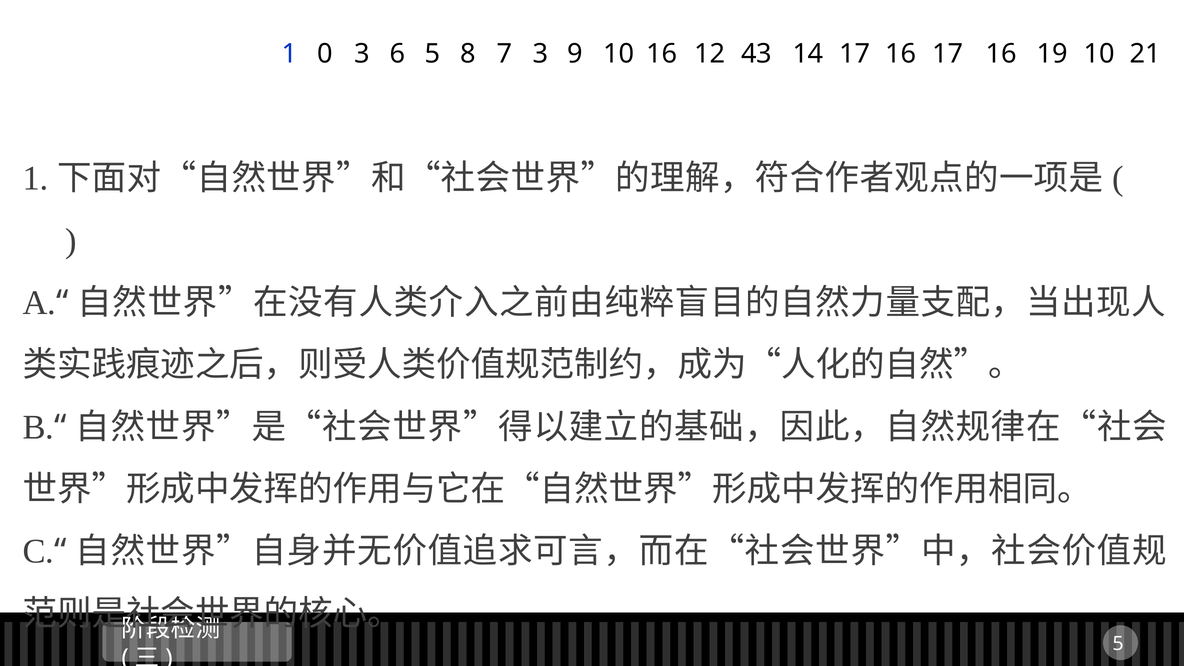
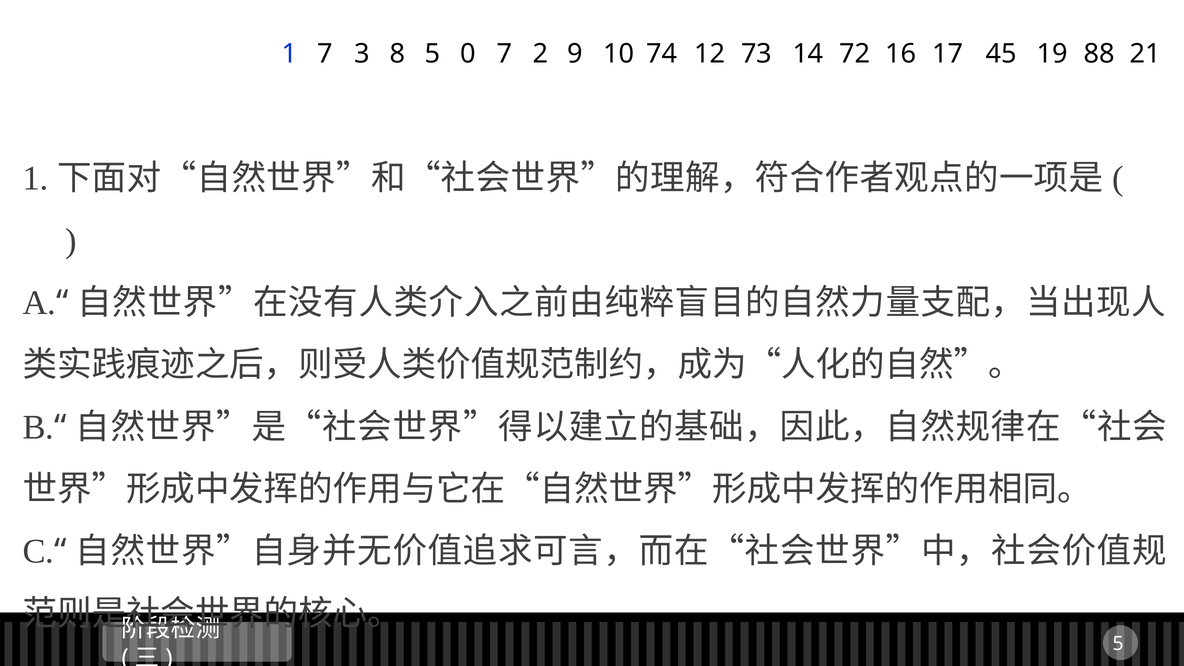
1 0: 0 -> 7 (325, 54)
6: 6 -> 8 (397, 54)
8: 8 -> 0 (468, 54)
7 3: 3 -> 2 (540, 54)
10 16: 16 -> 74 (662, 54)
43: 43 -> 73 (757, 54)
14 17: 17 -> 72 (855, 54)
16 17 16: 16 -> 45 (1001, 54)
19 10: 10 -> 88 (1099, 54)
